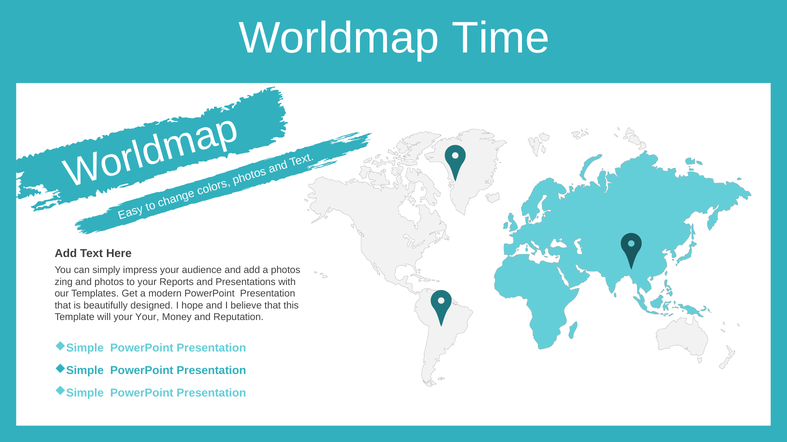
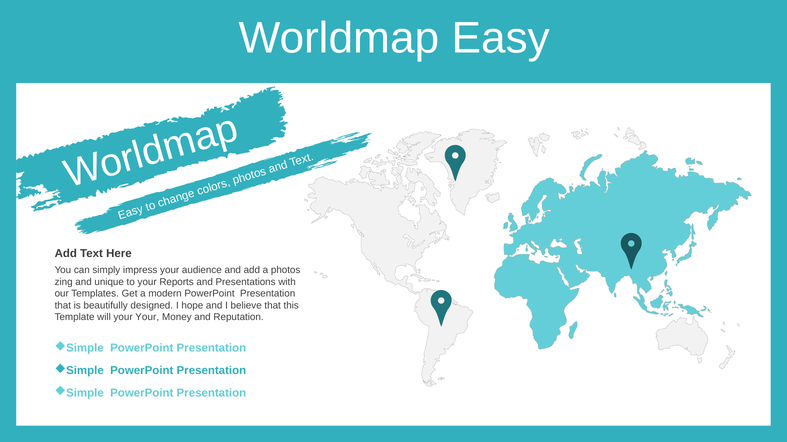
Time: Time -> Easy (501, 38)
and photos: photos -> unique (109, 282)
